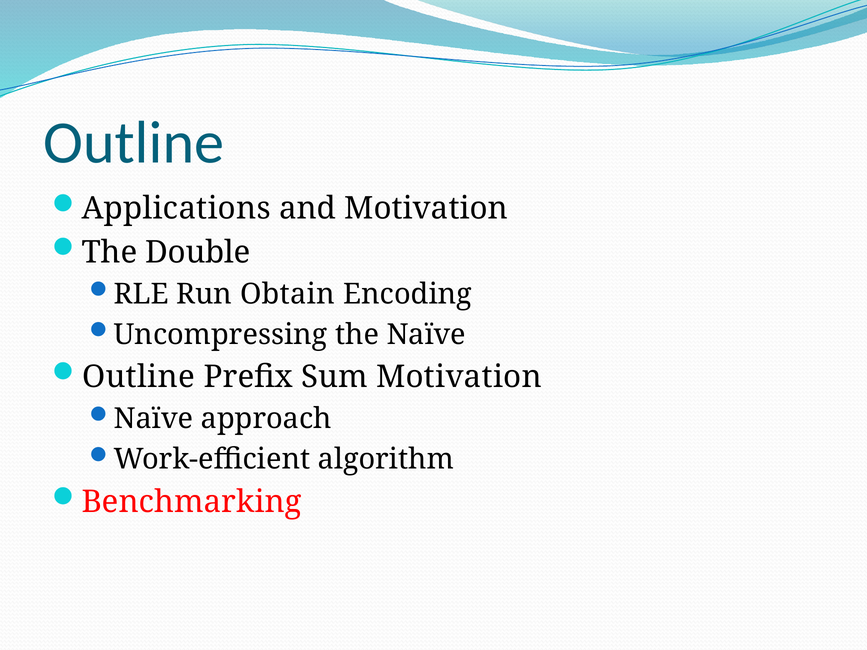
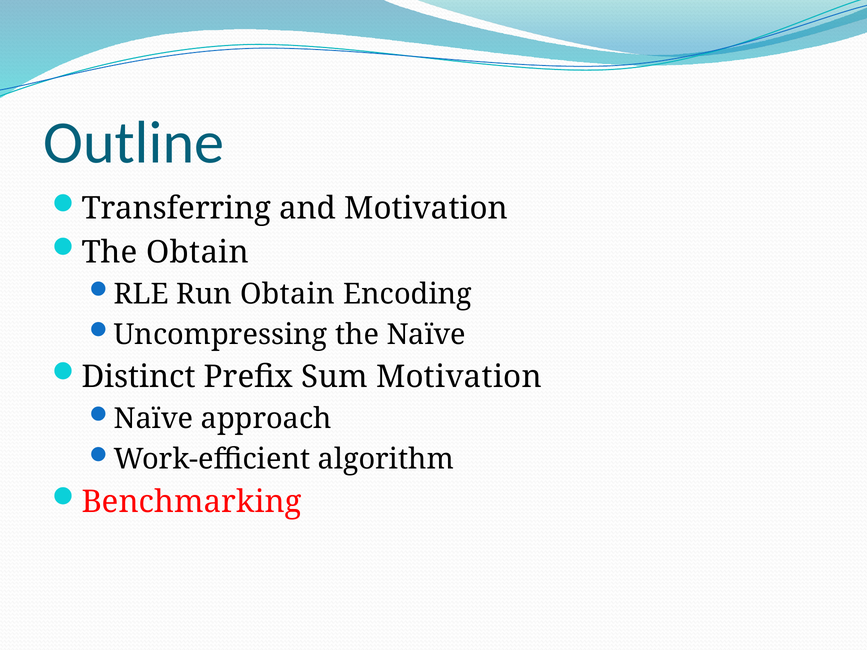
Applications: Applications -> Transferring (176, 209)
The Double: Double -> Obtain (198, 253)
Outline: Outline -> Distinct (139, 377)
